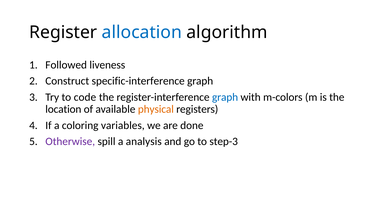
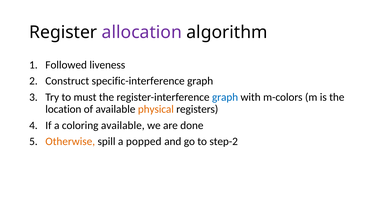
allocation colour: blue -> purple (142, 32)
code: code -> must (85, 97)
coloring variables: variables -> available (123, 125)
Otherwise colour: purple -> orange (70, 141)
analysis: analysis -> popped (144, 141)
step-3: step-3 -> step-2 (224, 141)
